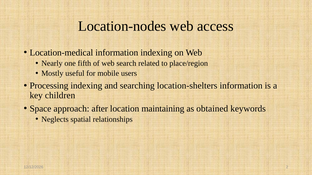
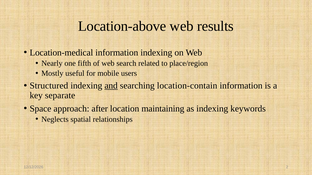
Location-nodes: Location-nodes -> Location-above (122, 26)
access: access -> results (215, 26)
Processing: Processing -> Structured (49, 86)
and underline: none -> present (111, 86)
location-shelters: location-shelters -> location-contain (187, 86)
children: children -> separate (60, 96)
as obtained: obtained -> indexing (212, 109)
